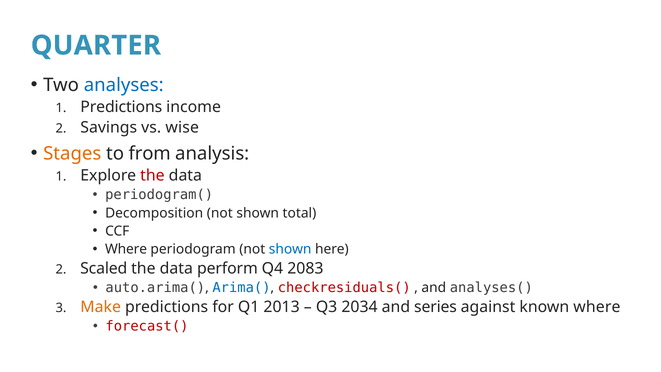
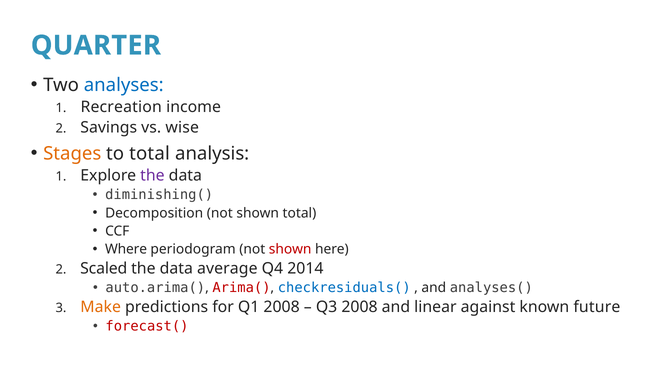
Predictions: Predictions -> Recreation (121, 107)
to from: from -> total (149, 154)
the colour: red -> purple (152, 175)
periodogram(: periodogram( -> diminishing( (159, 195)
shown colour: blue -> red (290, 249)
perform: perform -> average (227, 268)
2083: 2083 -> 2014 (305, 268)
Arima( colour: blue -> red (241, 288)
checkresiduals( colour: red -> blue (344, 288)
Q1 2013: 2013 -> 2008 (282, 307)
Q3 2034: 2034 -> 2008 (360, 307)
series: series -> linear (435, 307)
known where: where -> future (597, 307)
